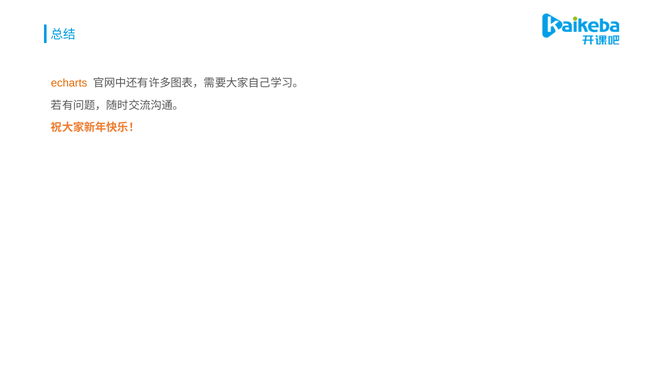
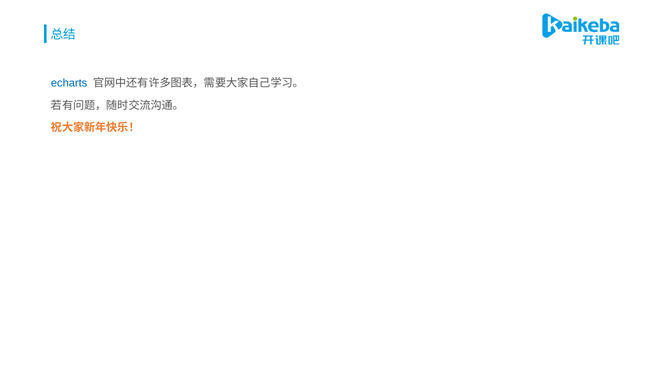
echarts colour: orange -> blue (69, 83)
